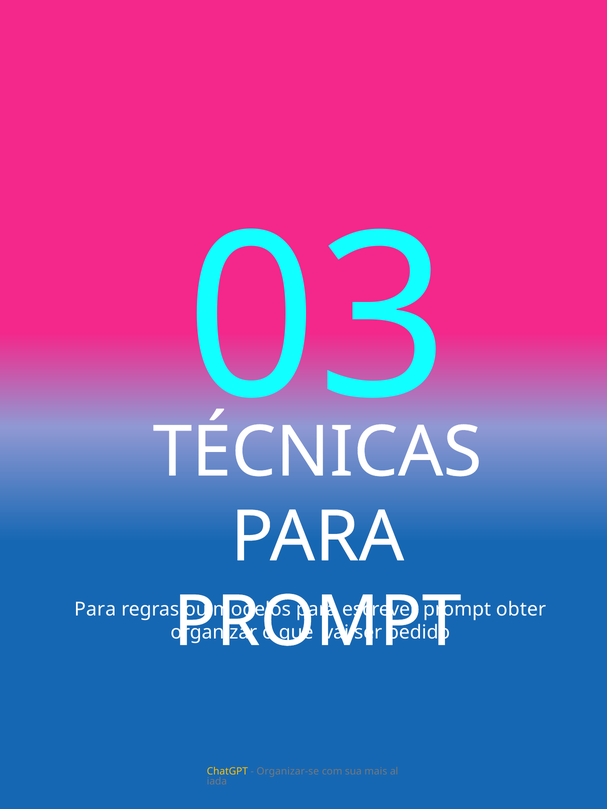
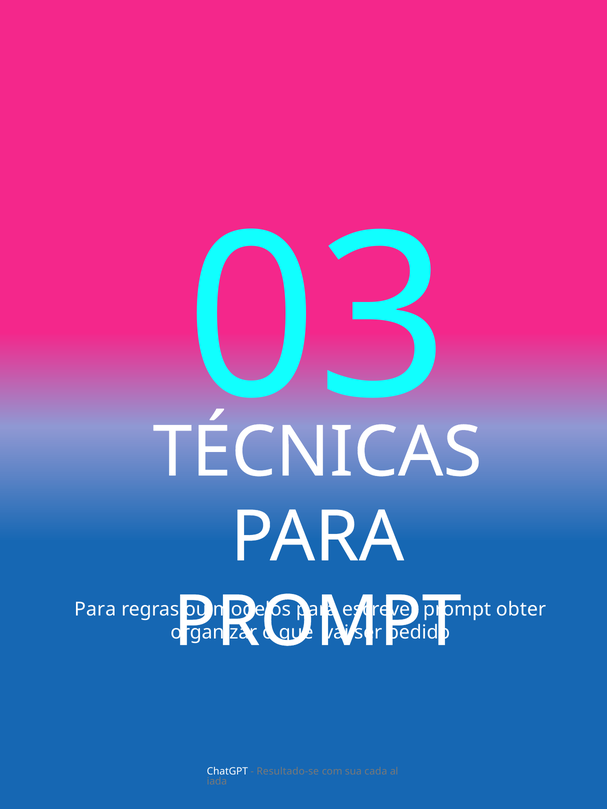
ChatGPT colour: yellow -> white (227, 772)
Organizar-se: Organizar-se -> Resultado-se (288, 772)
mais: mais -> cada (376, 772)
